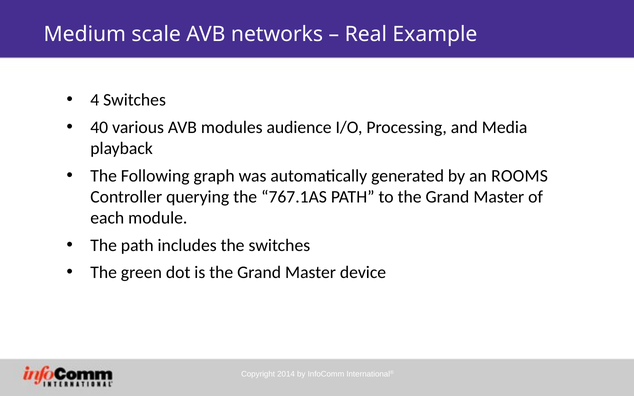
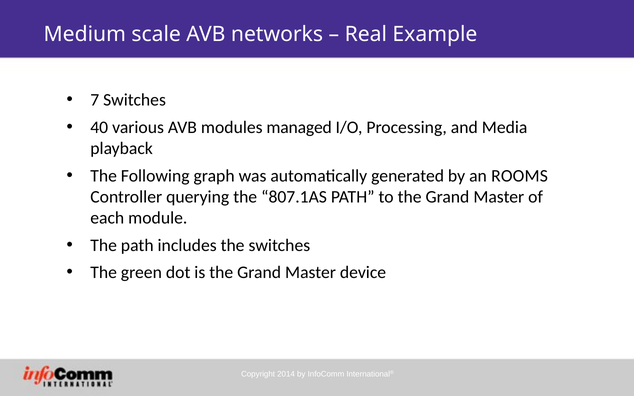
4: 4 -> 7 (95, 100)
audience: audience -> managed (299, 127)
767.1AS: 767.1AS -> 807.1AS (294, 197)
